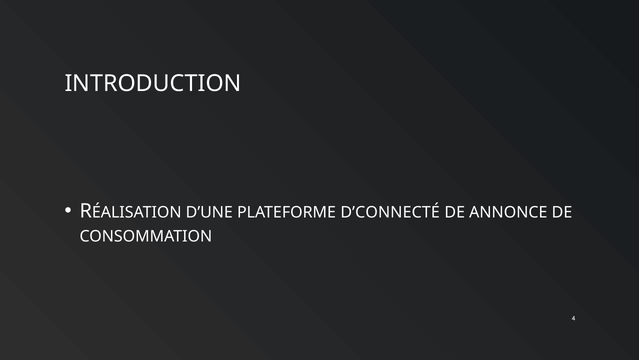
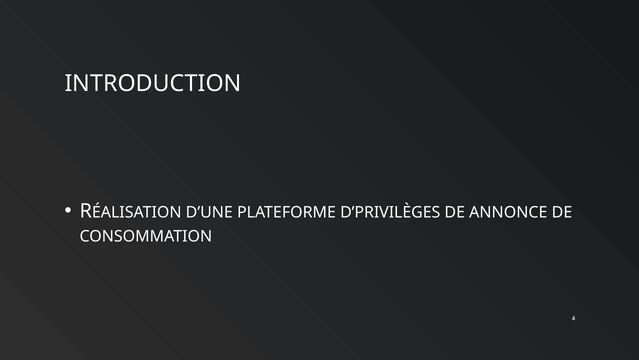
D’CONNECTÉ: D’CONNECTÉ -> D’PRIVILÈGES (390, 212)
